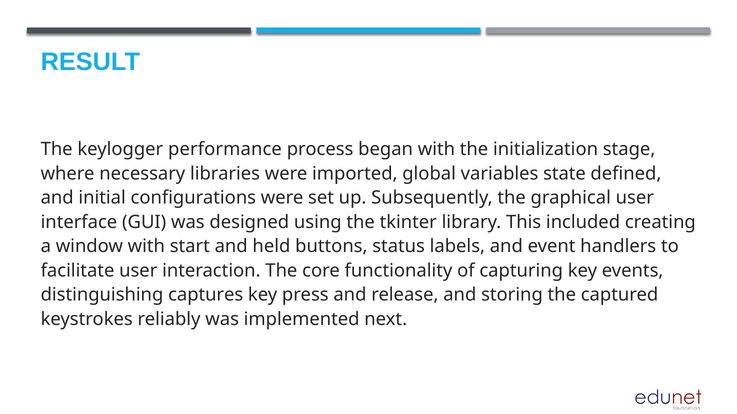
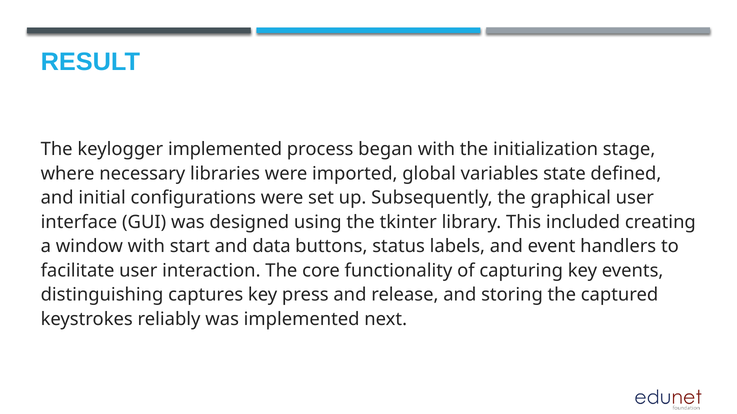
keylogger performance: performance -> implemented (225, 149)
held: held -> data (272, 247)
